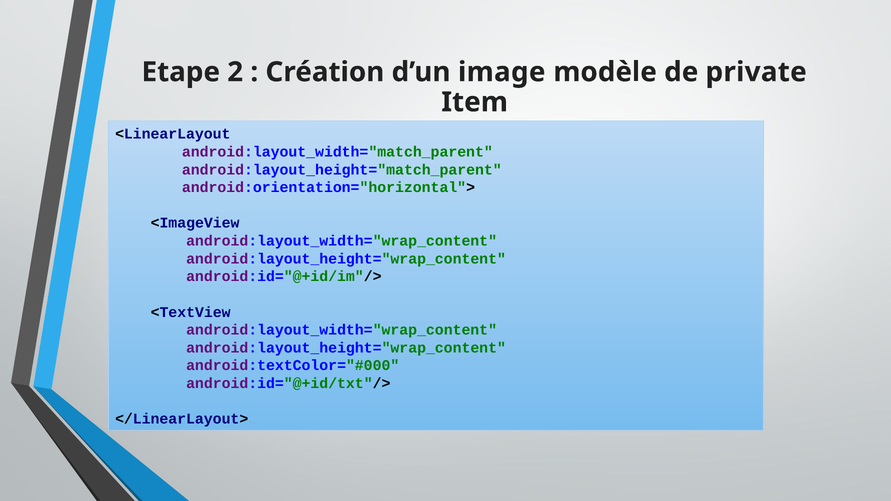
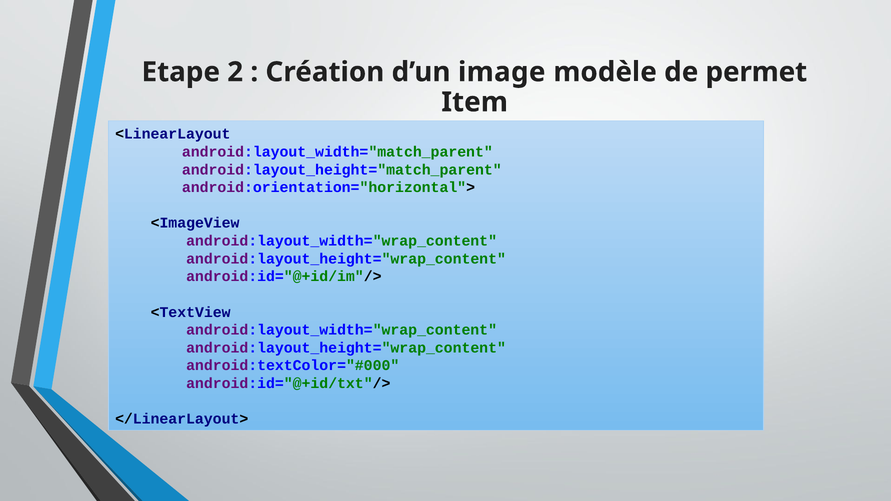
private: private -> permet (756, 72)
